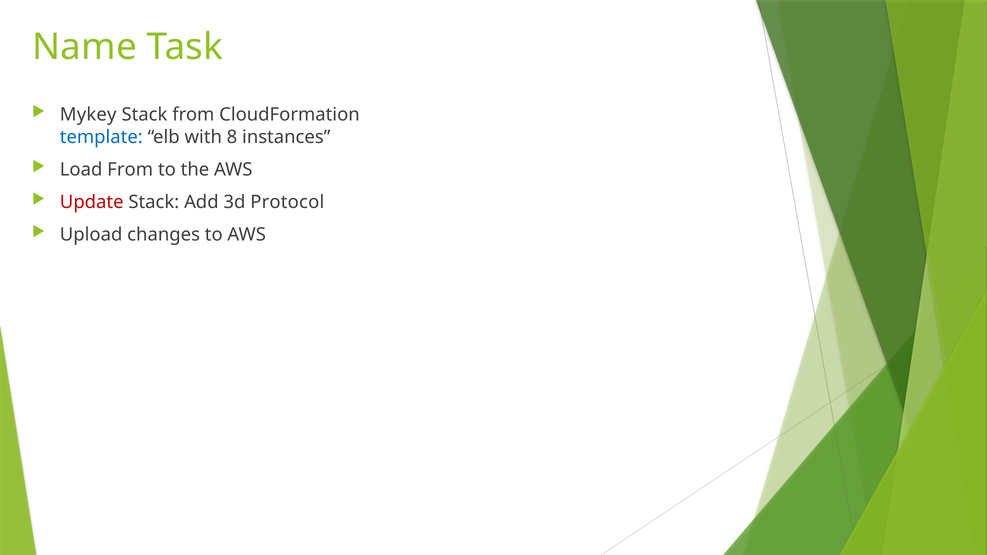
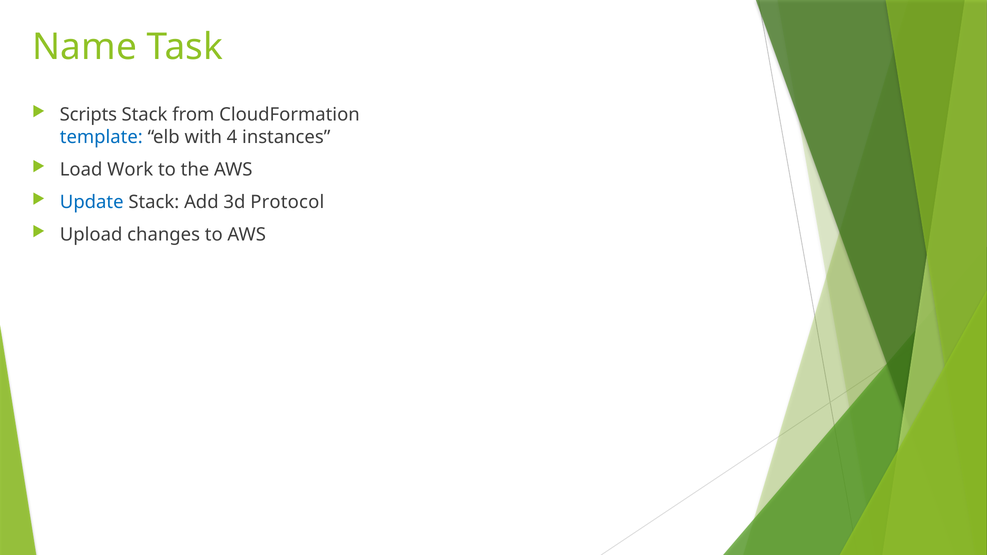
Mykey: Mykey -> Scripts (88, 115)
8: 8 -> 4 (232, 137)
Load From: From -> Work (130, 170)
Update colour: red -> blue (92, 202)
